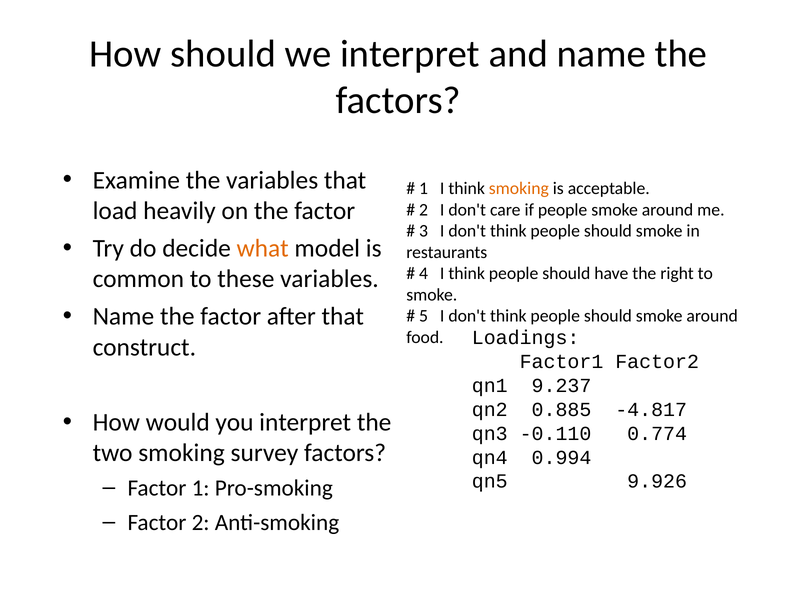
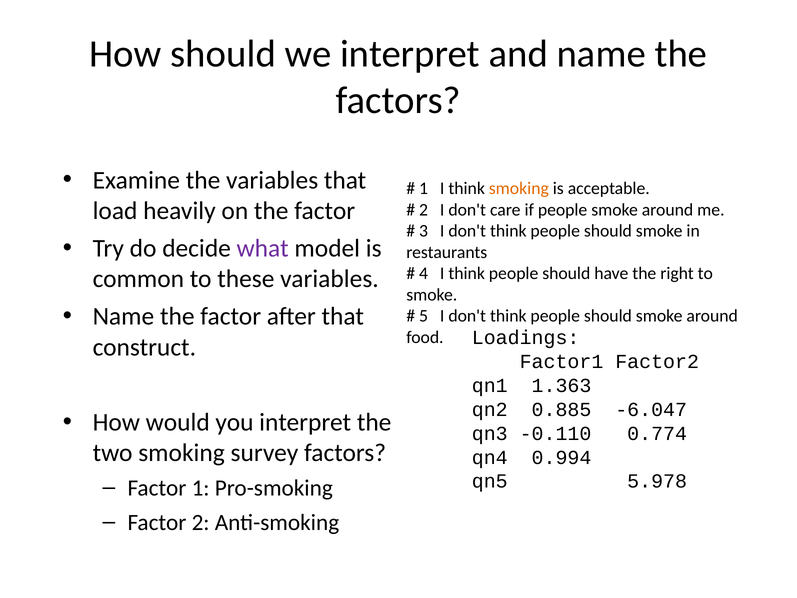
what colour: orange -> purple (263, 248)
9.237: 9.237 -> 1.363 (561, 386)
-4.817: -4.817 -> -6.047 (651, 409)
9.926: 9.926 -> 5.978 (657, 481)
